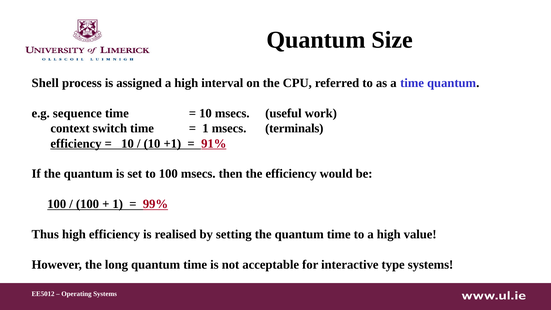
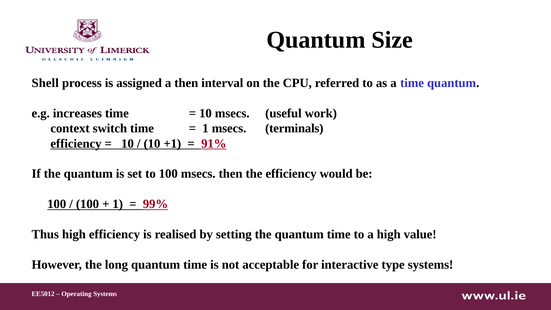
assigned a high: high -> then (186, 83)
sequence: sequence -> increases (77, 113)
